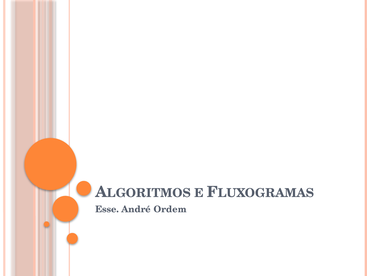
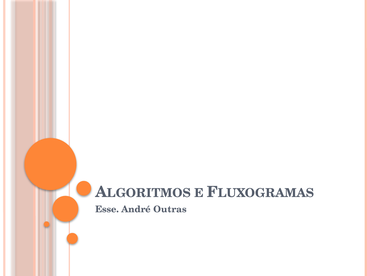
Ordem: Ordem -> Outras (170, 209)
